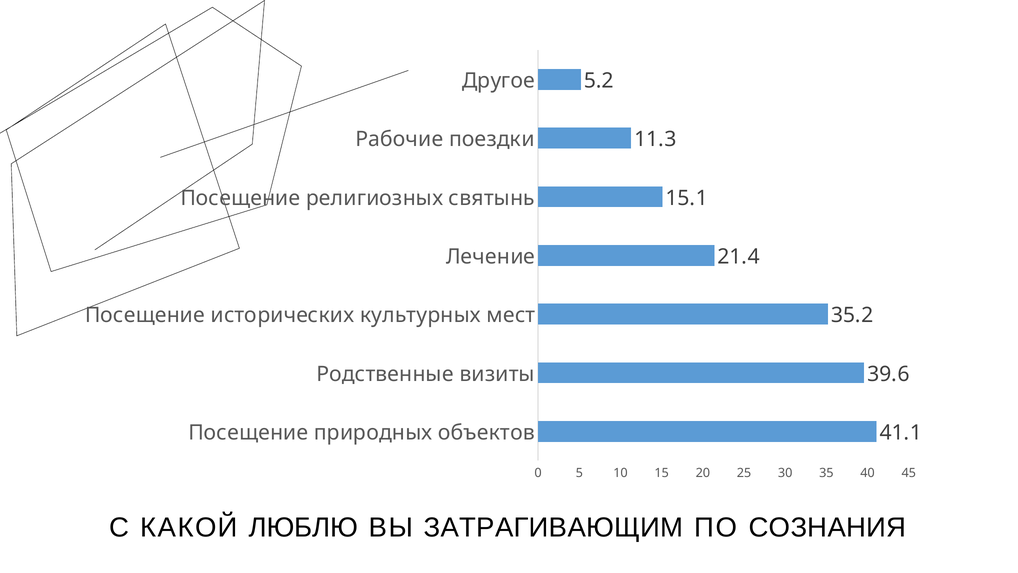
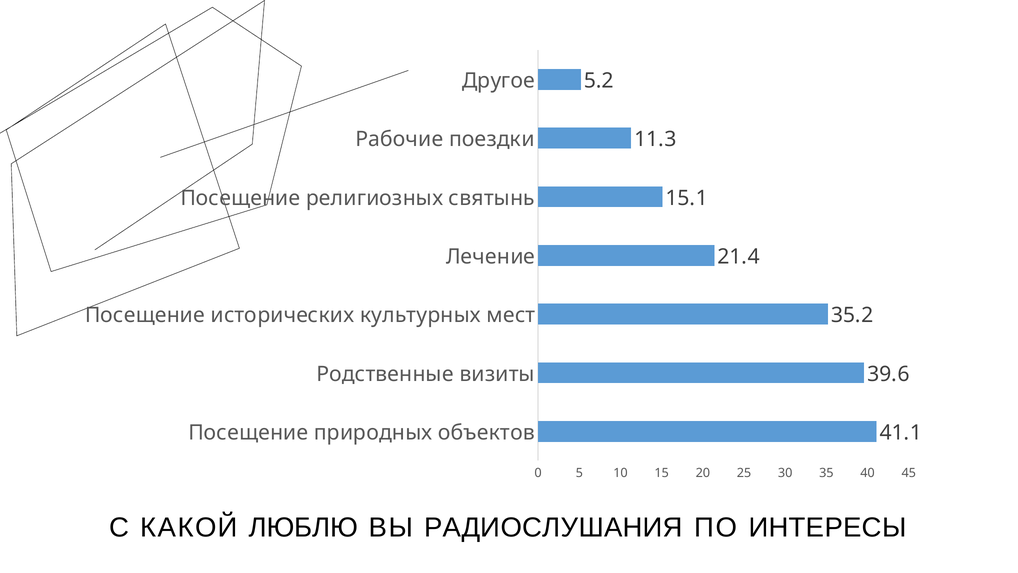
ЗАТРАГИВАЮЩИМ: ЗАТРАГИВАЮЩИМ -> РАДИОСЛУШАНИЯ (554, 527)
СОЗНАНИЯ: СОЗНАНИЯ -> ИНТЕРЕСЫ (828, 527)
